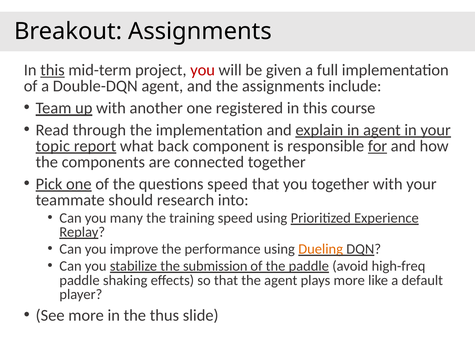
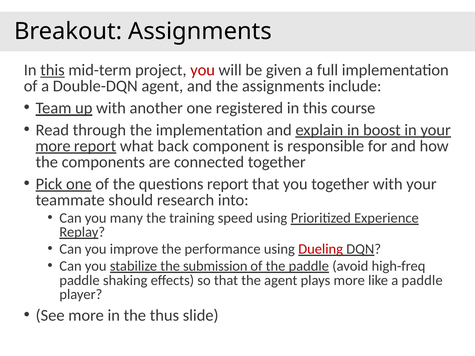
in agent: agent -> boost (382, 130)
topic: topic -> more (53, 146)
for underline: present -> none (378, 146)
questions speed: speed -> report (228, 184)
Dueling colour: orange -> red (321, 249)
a default: default -> paddle (422, 280)
